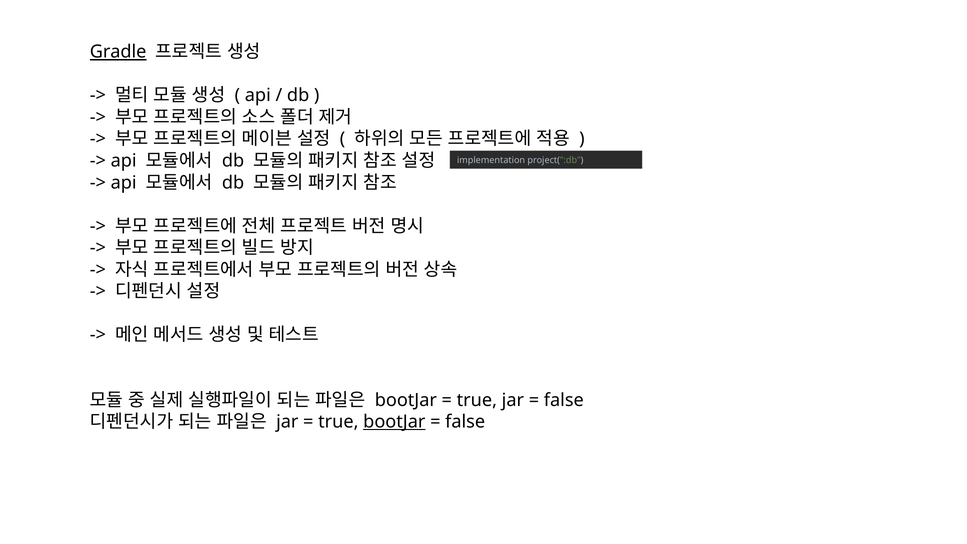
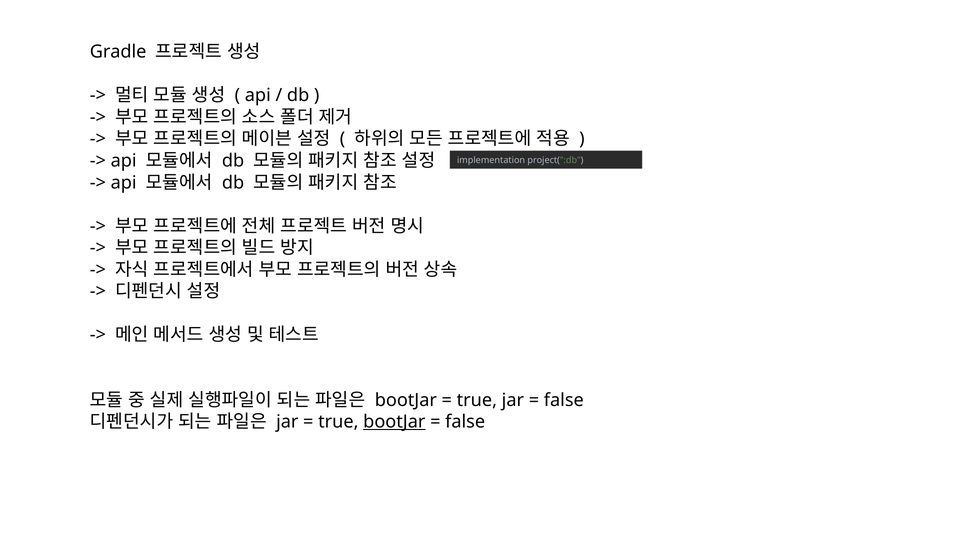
Gradle underline: present -> none (118, 52)
